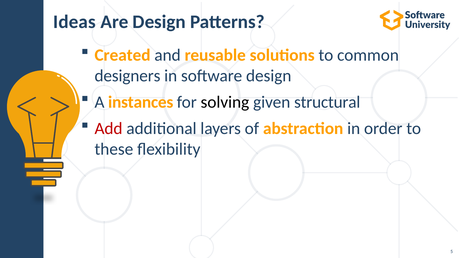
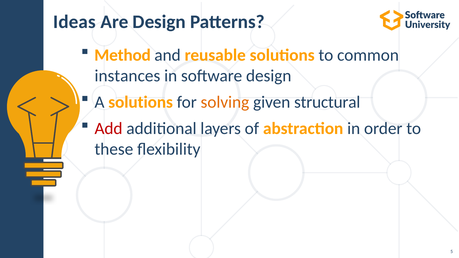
Created: Created -> Method (123, 55)
designers: designers -> instances (127, 76)
A instances: instances -> solutions (141, 102)
solving colour: black -> orange (225, 102)
